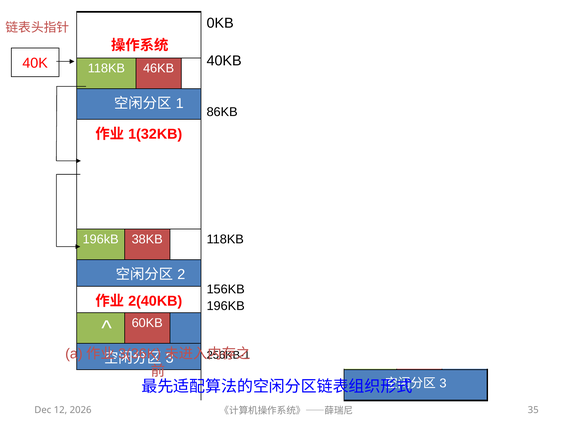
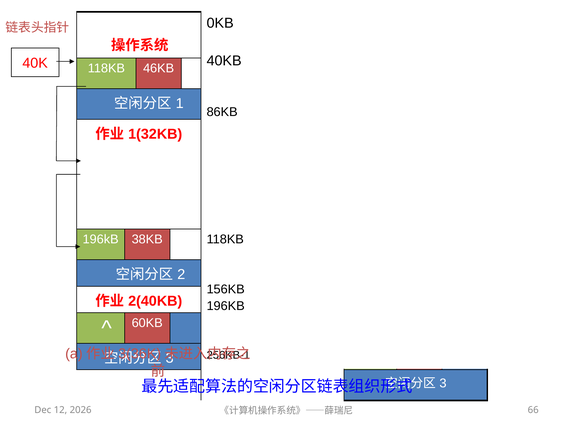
35: 35 -> 66 (533, 410)
